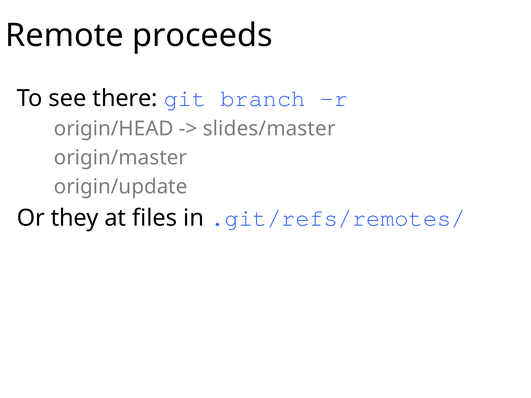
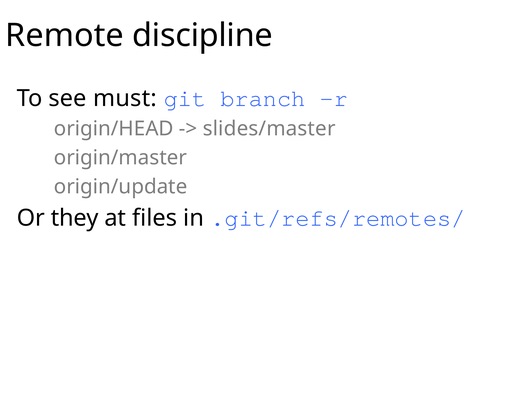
proceeds: proceeds -> discipline (203, 35)
there: there -> must (125, 98)
